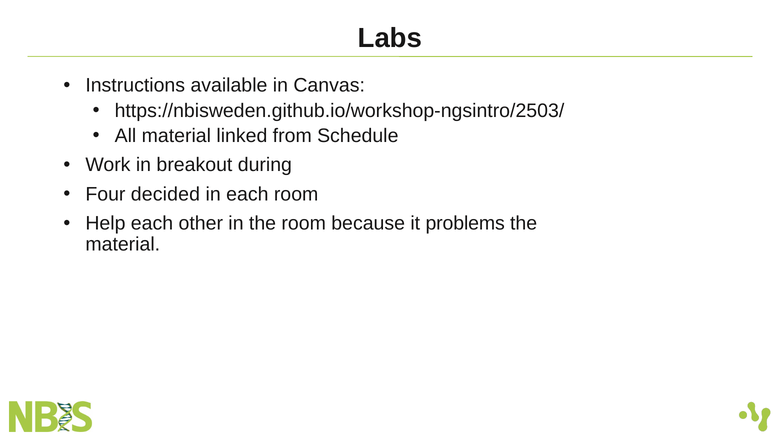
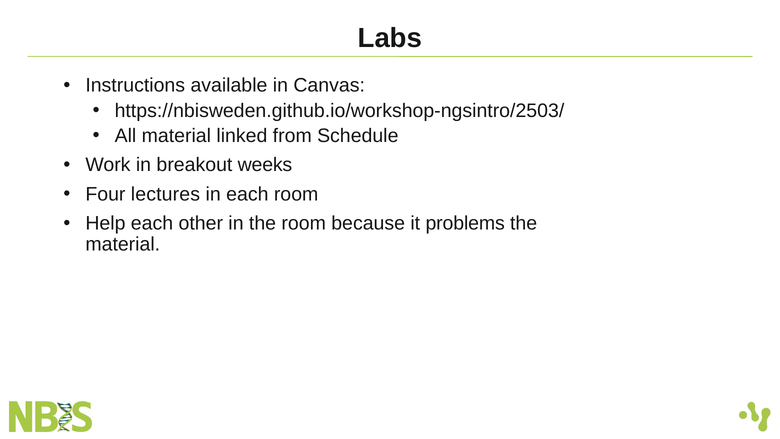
during: during -> weeks (265, 165)
decided: decided -> lectures (165, 194)
